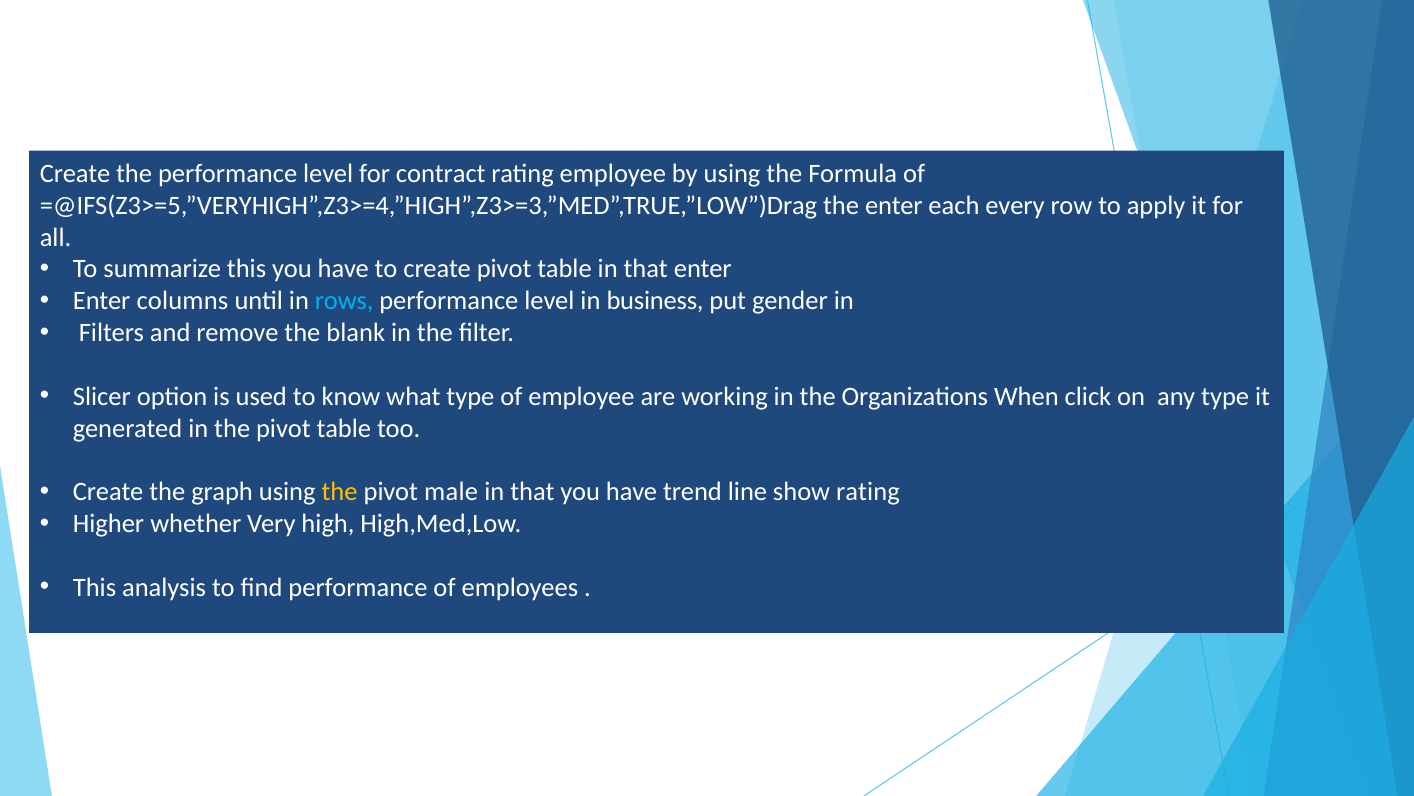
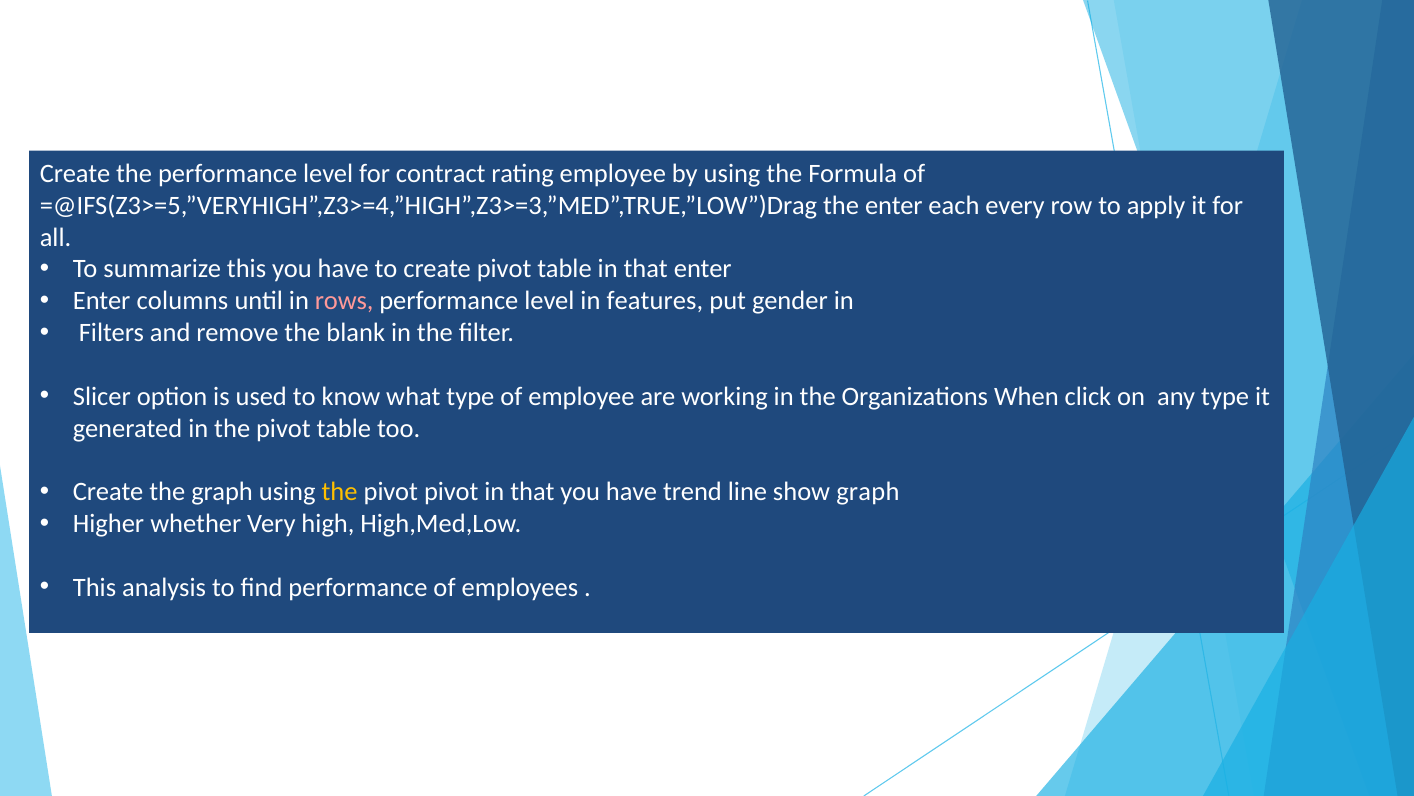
rows colour: light blue -> pink (344, 301)
business: business -> features (655, 301)
pivot male: male -> pivot (451, 492)
show rating: rating -> graph (868, 492)
